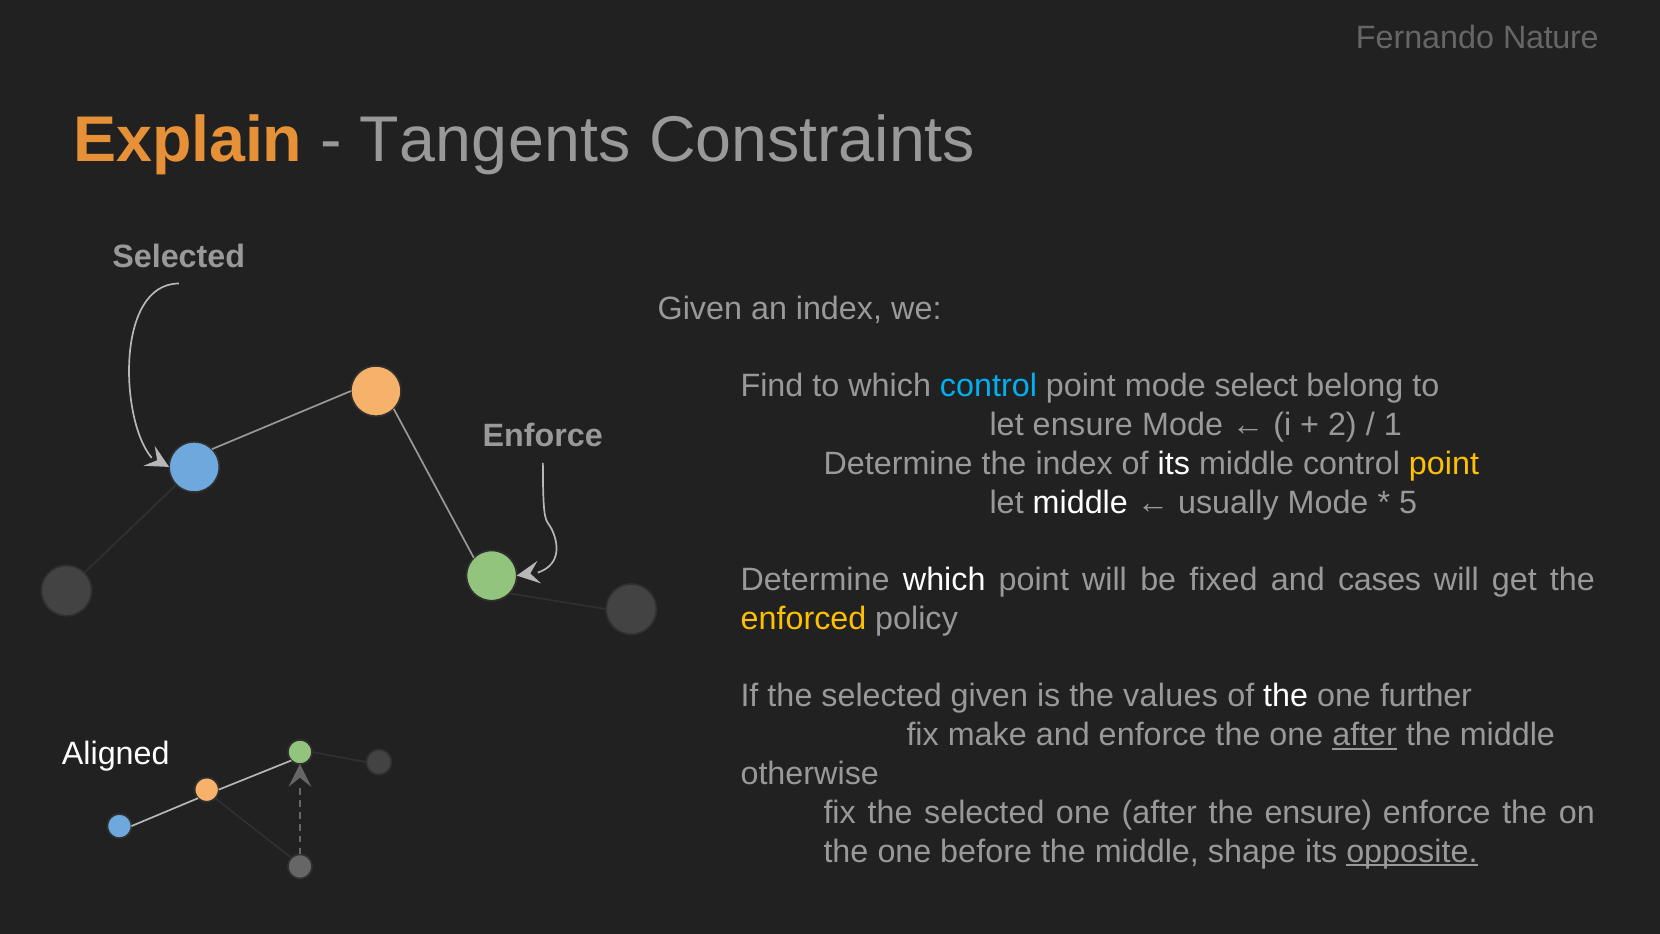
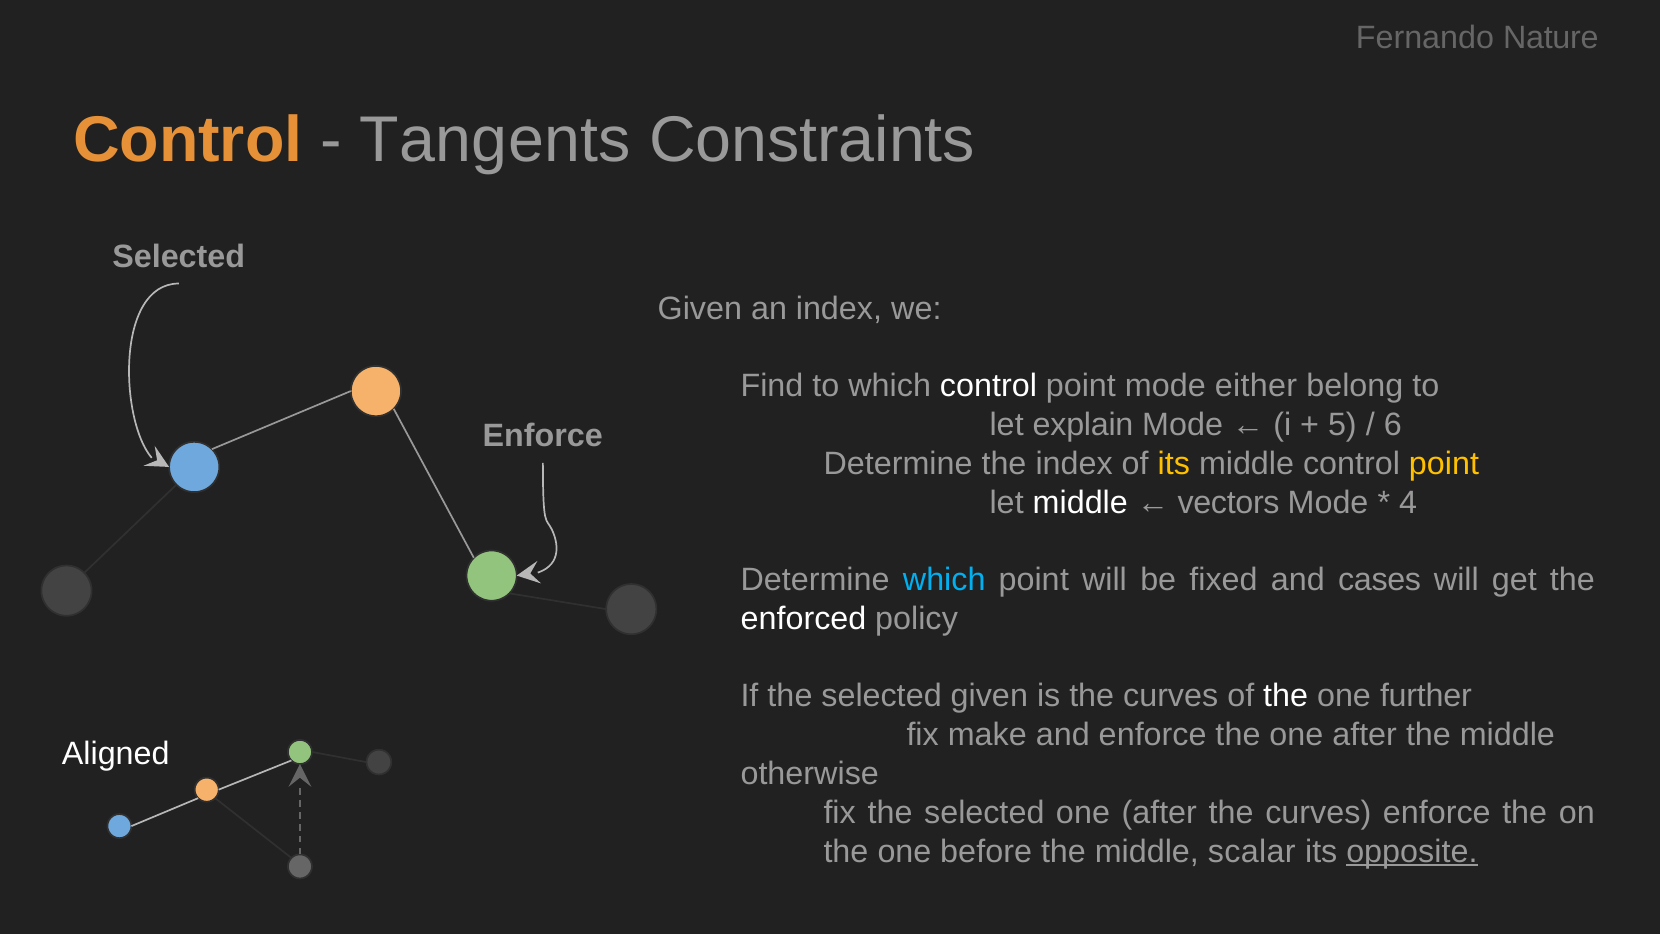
Explain: Explain -> Control (188, 141)
control colour: light blue -> white (988, 386)
select: select -> either (1256, 386)
let ensure: ensure -> explain (1083, 425)
2: 2 -> 5 (1342, 425)
1: 1 -> 6 (1393, 425)
its colour: white -> yellow (1174, 464)
usually: usually -> vectors (1229, 502)
5: 5 -> 4 (1408, 502)
which colour: white -> light blue (944, 580)
enforced colour: yellow -> white (803, 619)
is the values: values -> curves (1171, 696)
after underline: present -> none (1365, 735)
after the ensure: ensure -> curves (1318, 812)
shape: shape -> scalar (1252, 851)
